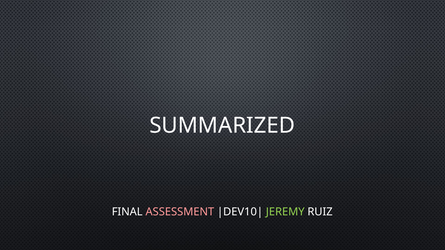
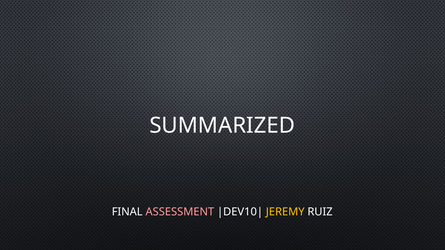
JEREMY colour: light green -> yellow (285, 212)
